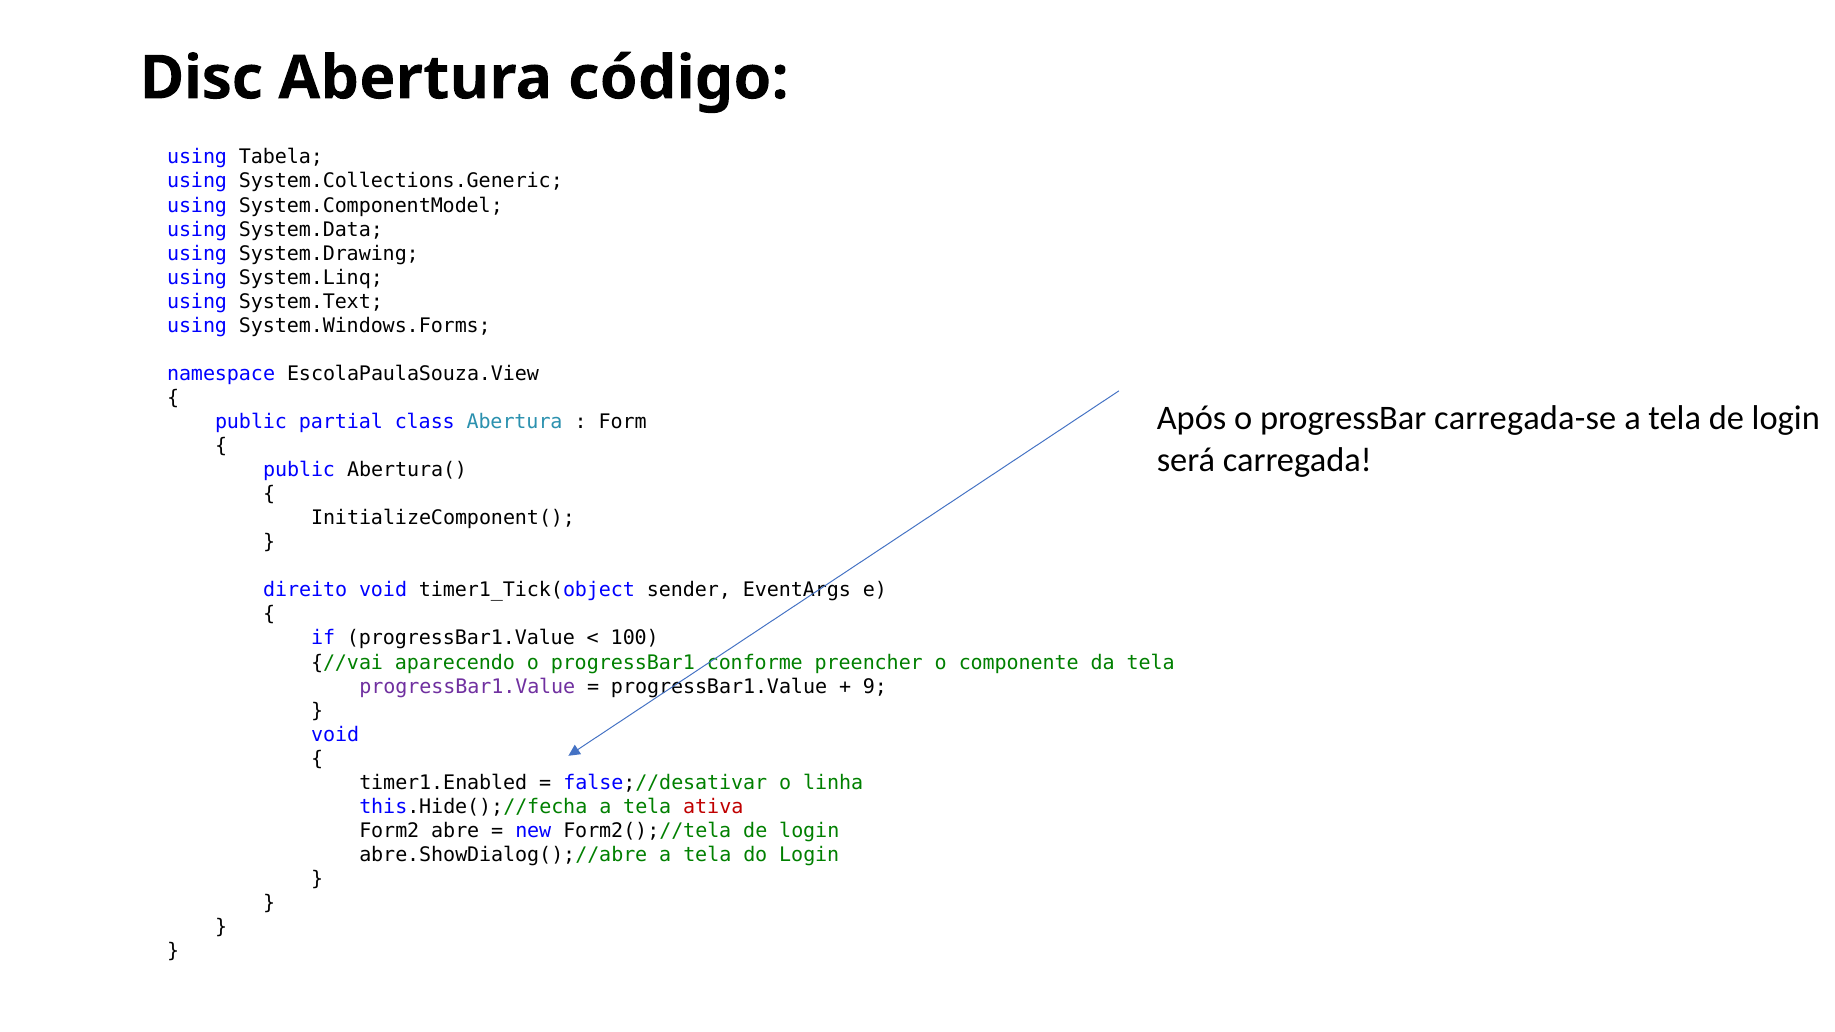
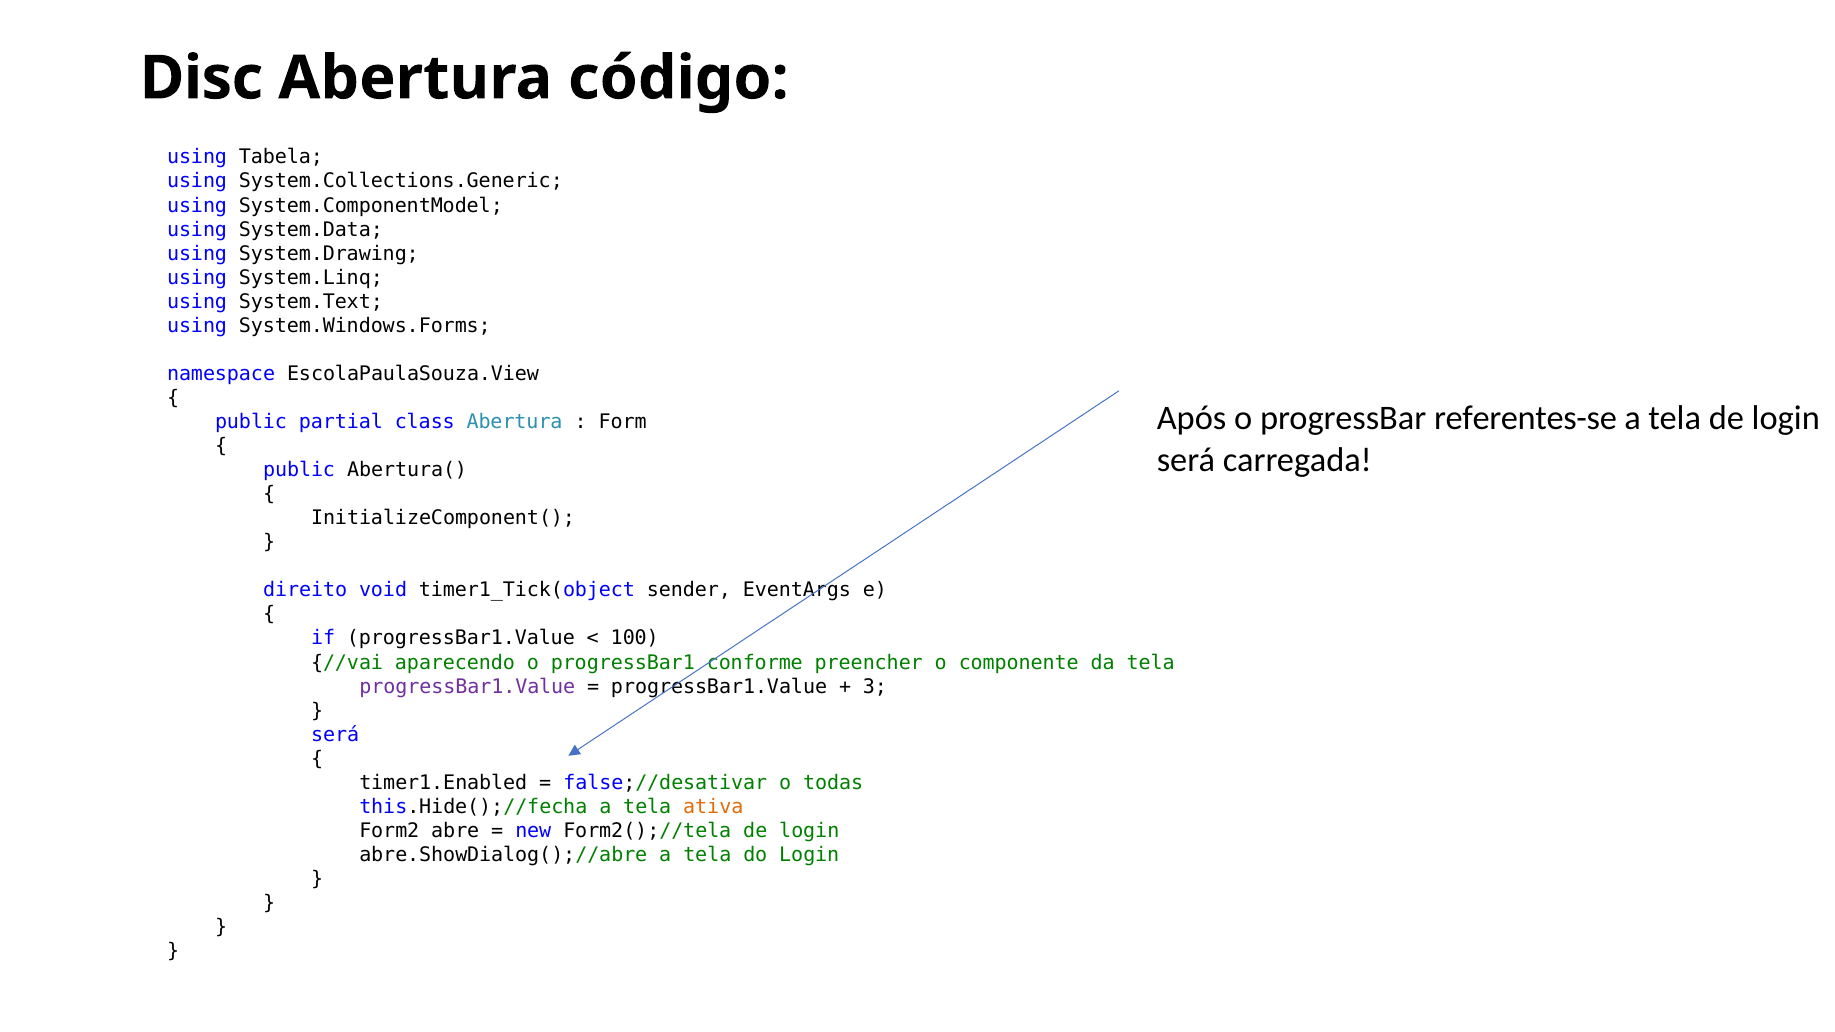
carregada-se: carregada-se -> referentes-se (1525, 419)
9: 9 -> 3 (875, 687)
void: void -> será (335, 735)
linha: linha -> todas (833, 783)
ativa colour: red -> orange (713, 807)
